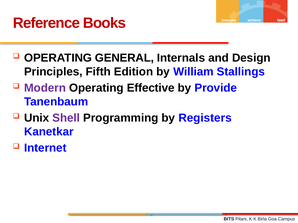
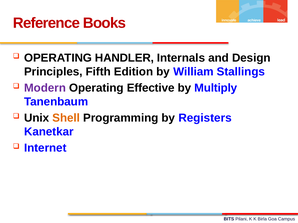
GENERAL: GENERAL -> HANDLER (124, 58)
Provide: Provide -> Multiply (216, 88)
Shell colour: purple -> orange (66, 118)
